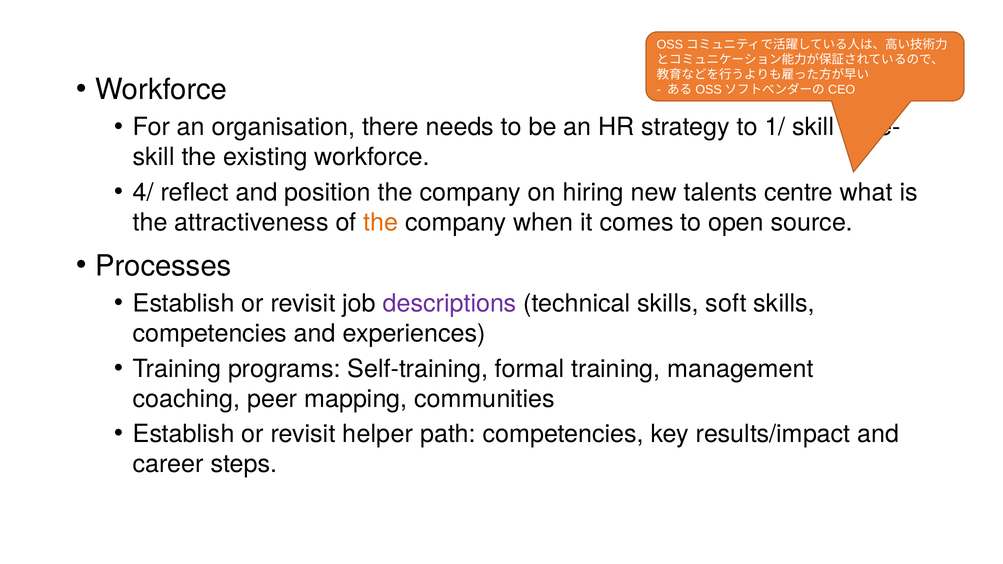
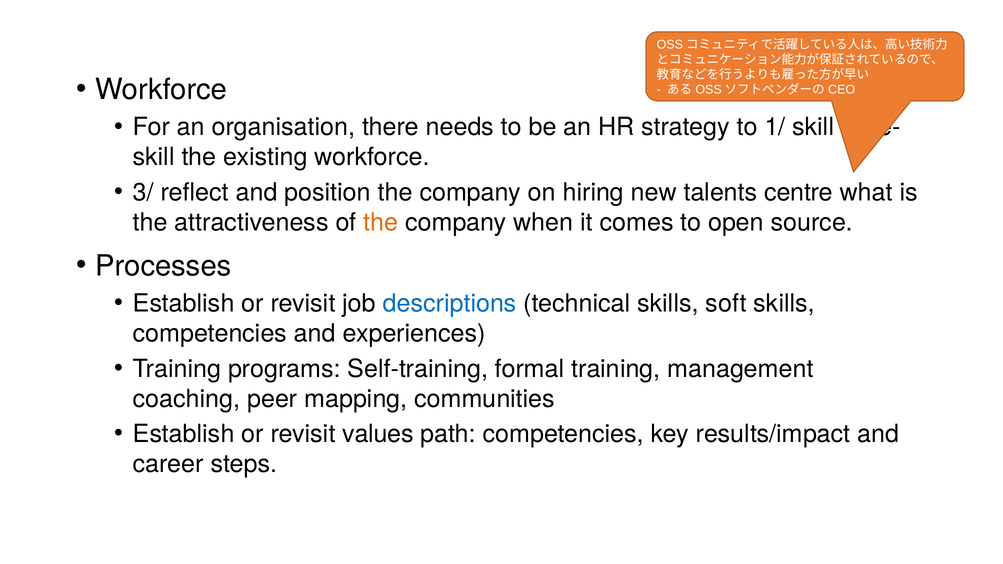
4/: 4/ -> 3/ (143, 193)
descriptions colour: purple -> blue (450, 303)
helper: helper -> values (378, 434)
